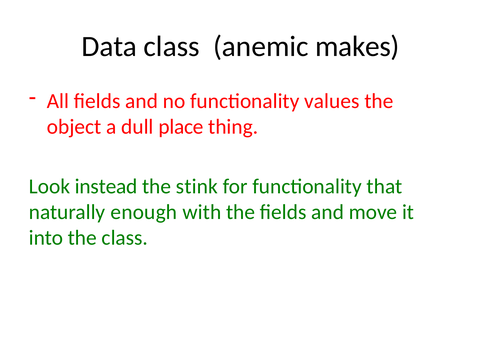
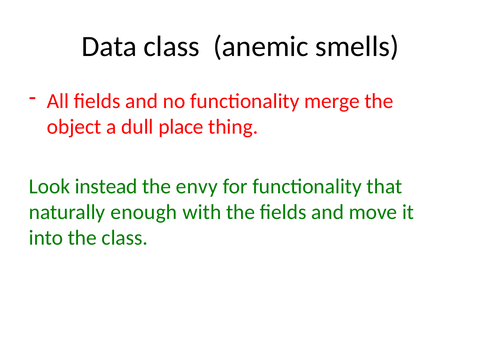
makes: makes -> smells (357, 47)
values: values -> merge (332, 101)
stink: stink -> envy (197, 186)
